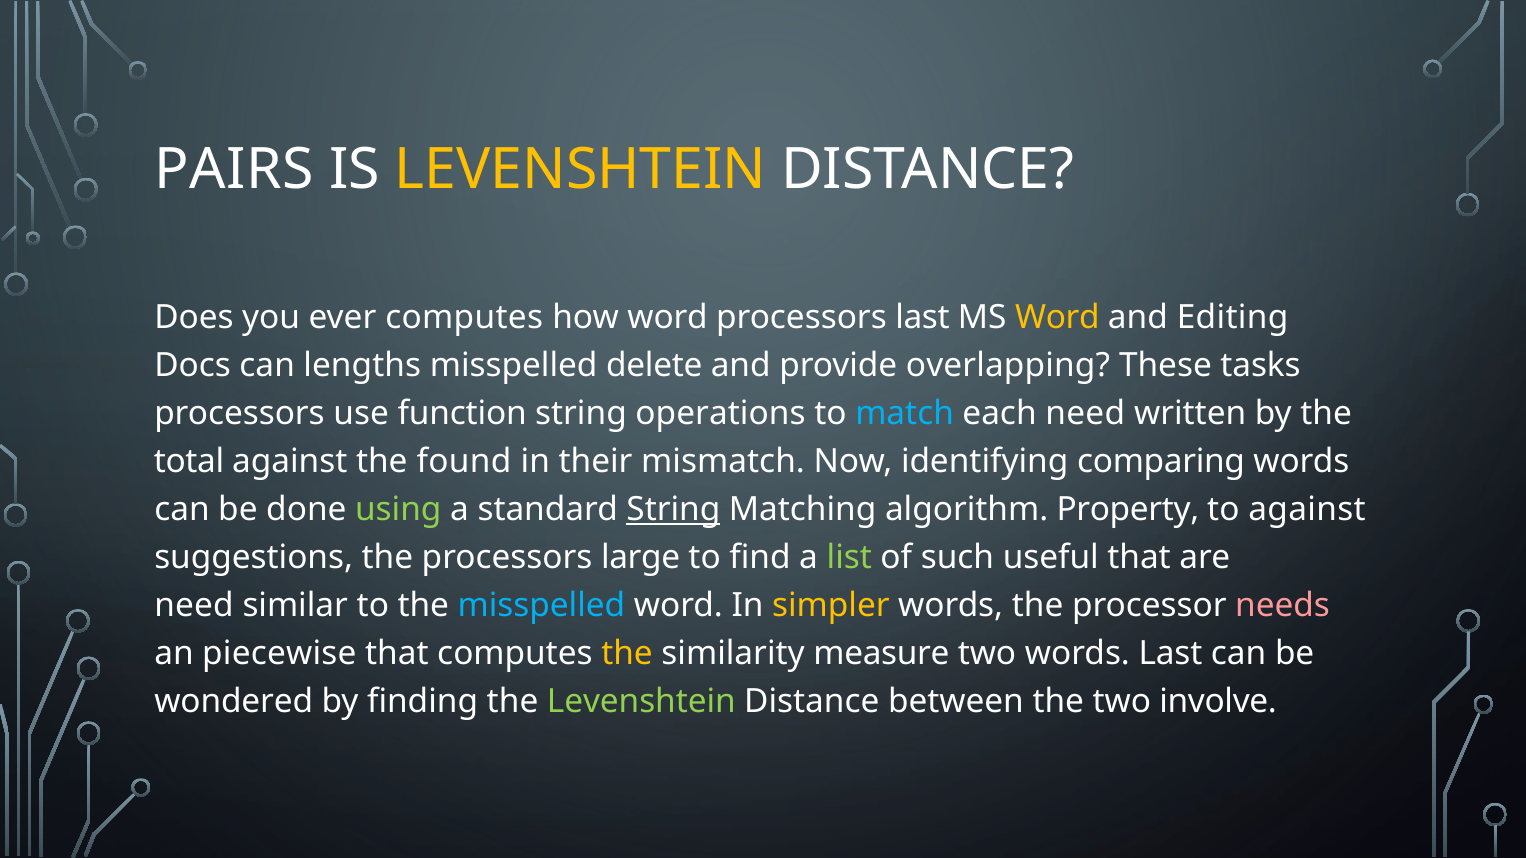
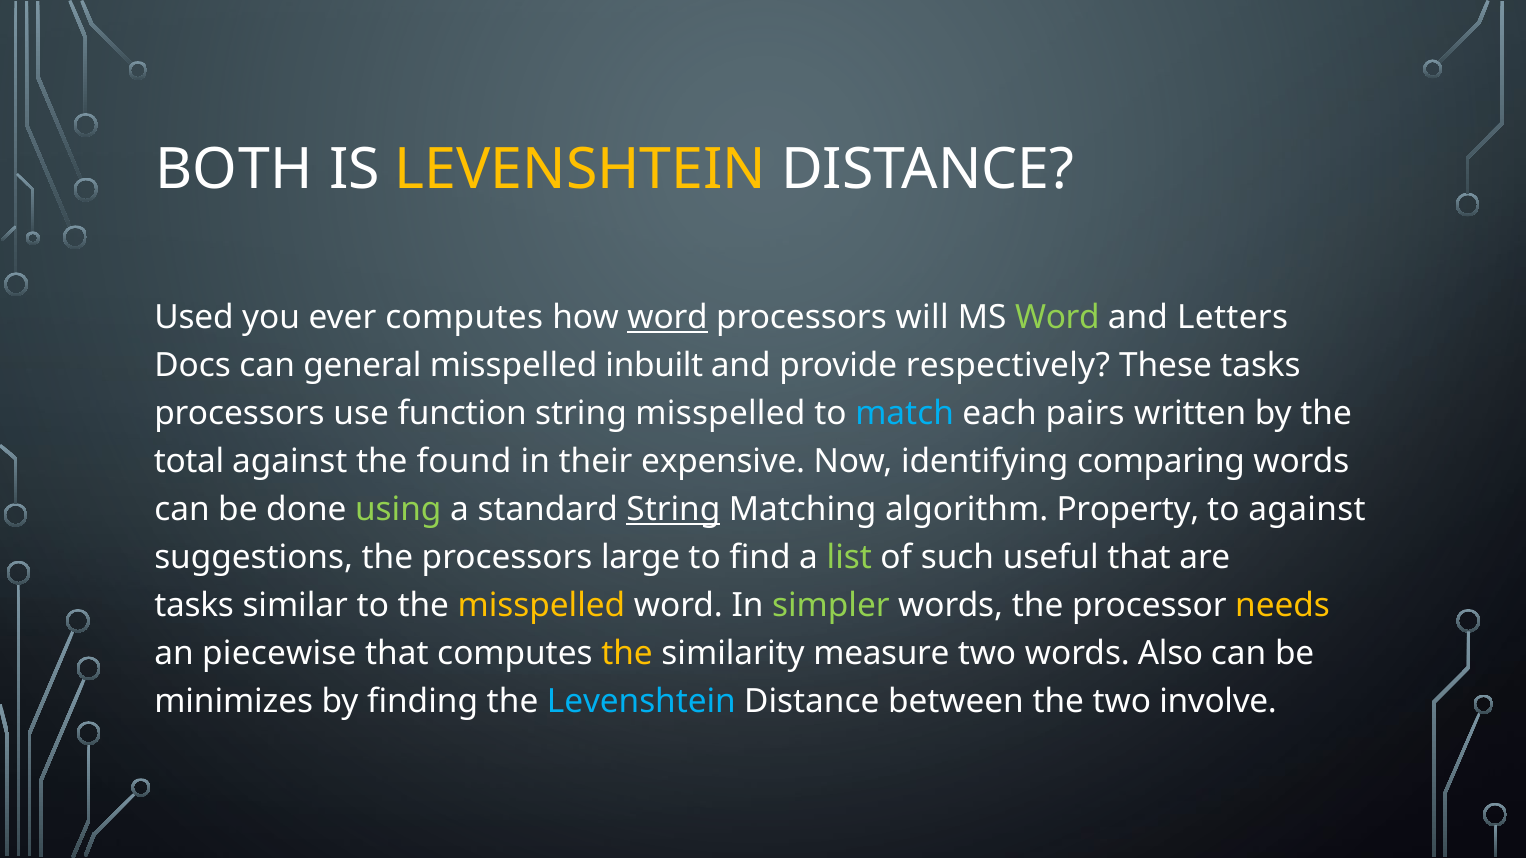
PAIRS: PAIRS -> BOTH (234, 170)
Does: Does -> Used (194, 318)
word underline: none -> present (668, 318)
processors last: last -> will (922, 318)
Word colour: yellow -> light green (1057, 318)
Editing: Editing -> Letters (1233, 318)
lengths: lengths -> general (362, 366)
delete: delete -> inbuilt (654, 366)
overlapping: overlapping -> respectively (1008, 366)
string operations: operations -> misspelled (720, 414)
each need: need -> pairs (1085, 414)
mismatch: mismatch -> expensive (723, 462)
need: need -> tasks (194, 606)
misspelled colour: light blue -> yellow (541, 606)
simpler colour: yellow -> light green (831, 606)
needs colour: pink -> yellow (1283, 606)
words Last: Last -> Also (1171, 654)
wondered: wondered -> minimizes (234, 702)
Levenshtein colour: light green -> light blue (641, 702)
